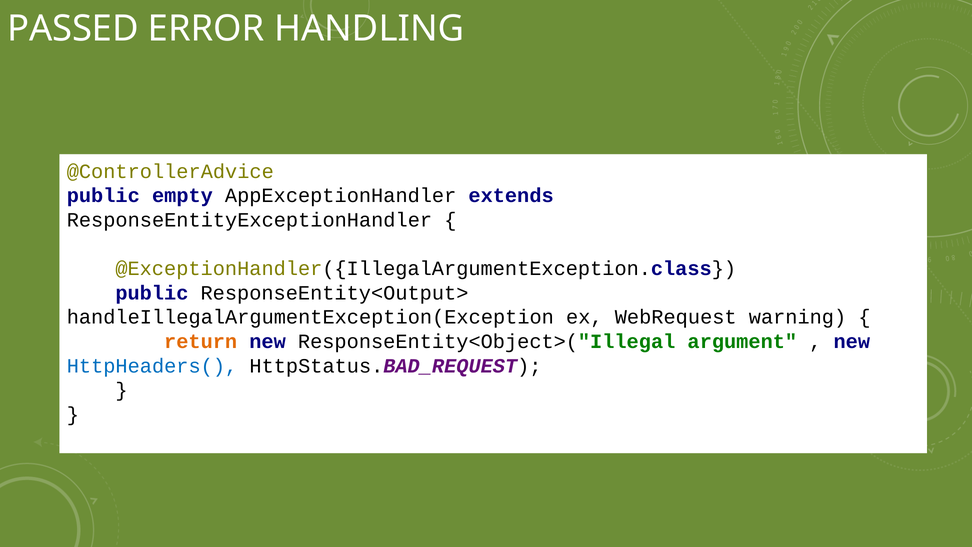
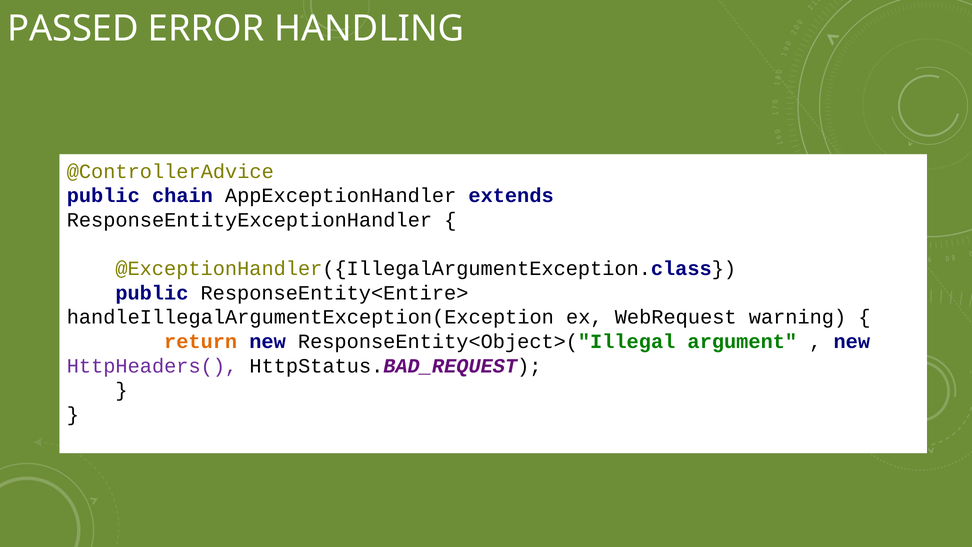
empty: empty -> chain (182, 196)
ResponseEntity<Output>: ResponseEntity<Output> -> ResponseEntity<Entire> (334, 293)
HttpHeaders( colour: blue -> purple (152, 366)
